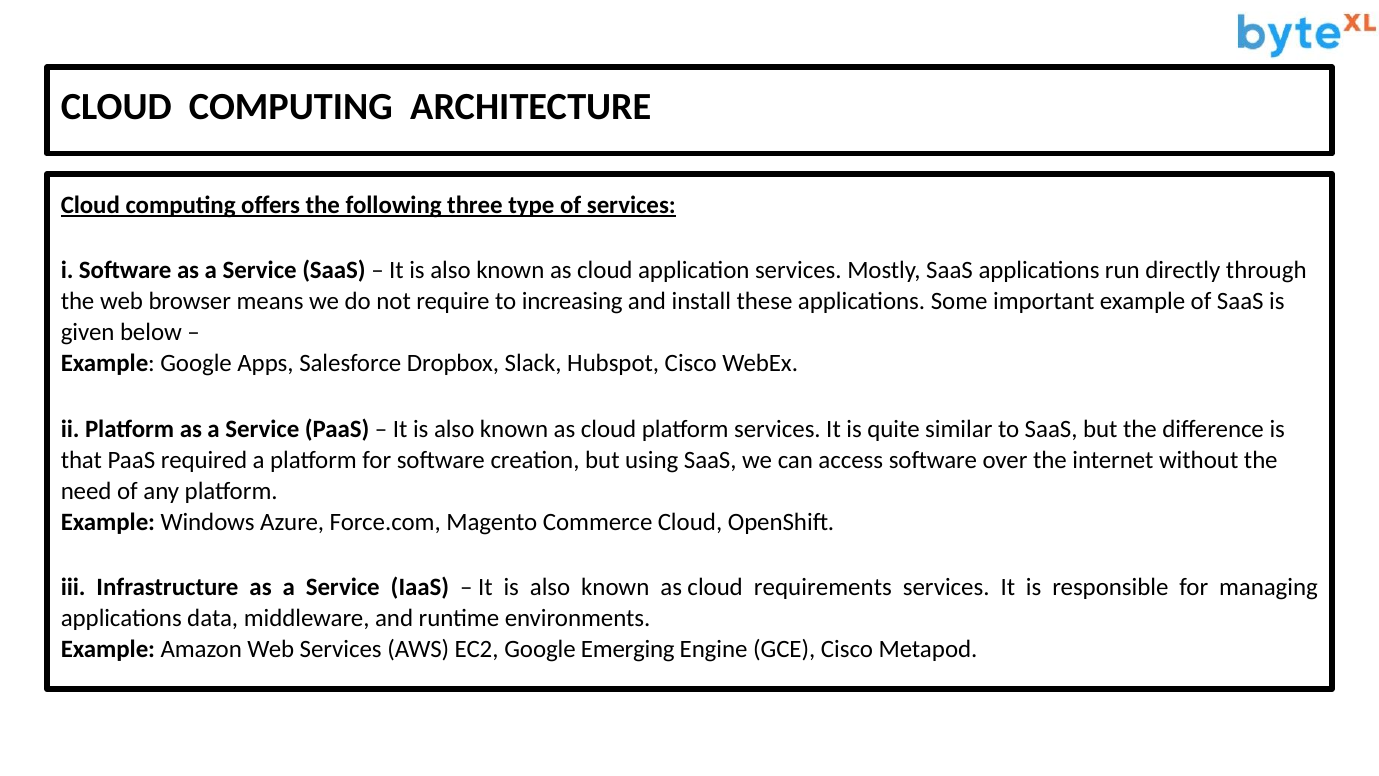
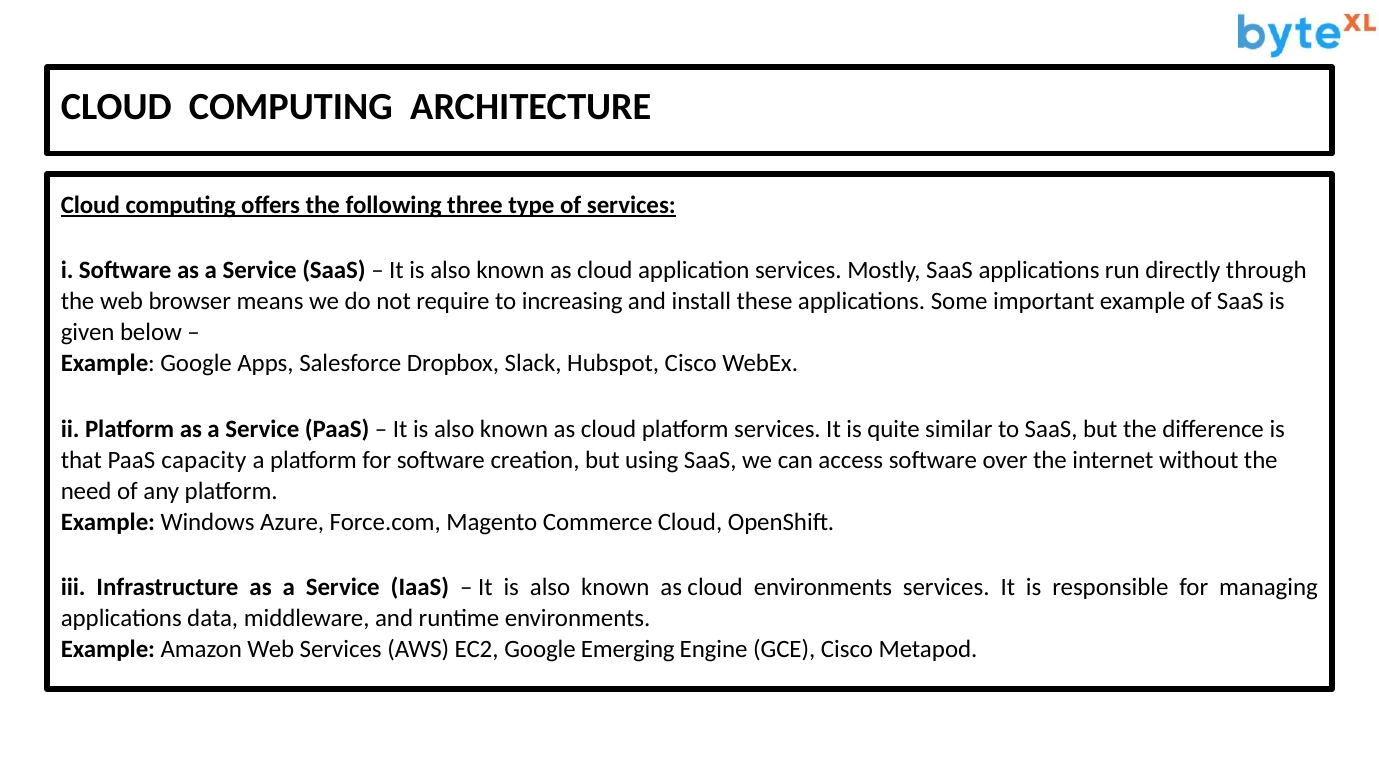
required: required -> capacity (204, 460)
cloud requirements: requirements -> environments (823, 587)
